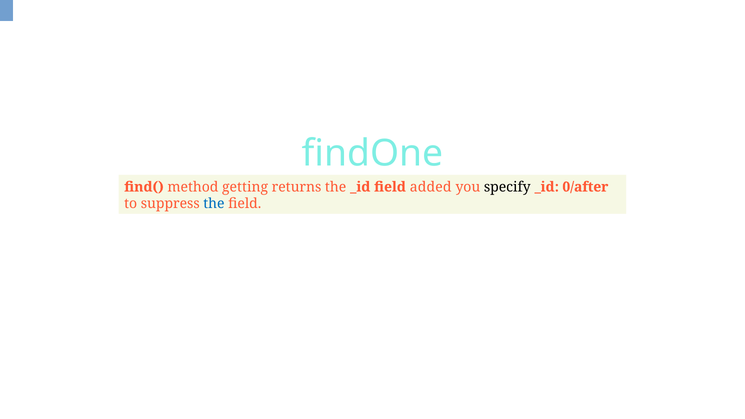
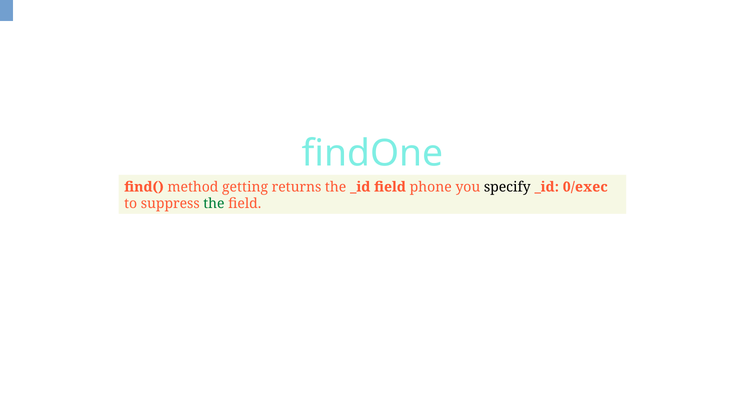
added: added -> phone (431, 187)
0/after: 0/after -> 0/exec (585, 187)
the colour: blue -> green (214, 204)
